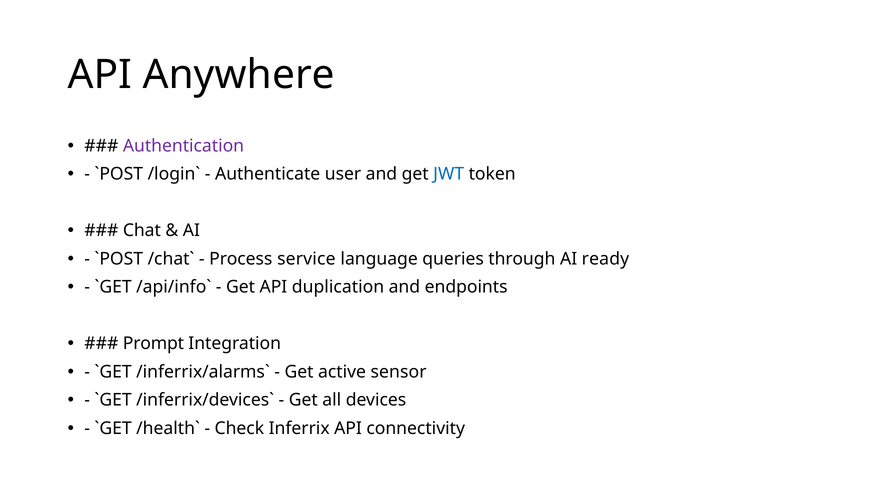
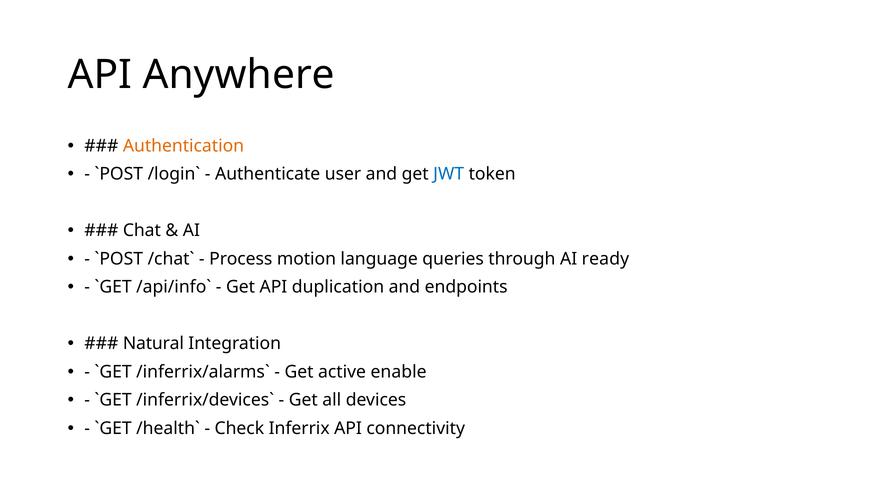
Authentication colour: purple -> orange (183, 146)
service: service -> motion (306, 259)
Prompt: Prompt -> Natural (153, 343)
sensor: sensor -> enable (399, 372)
